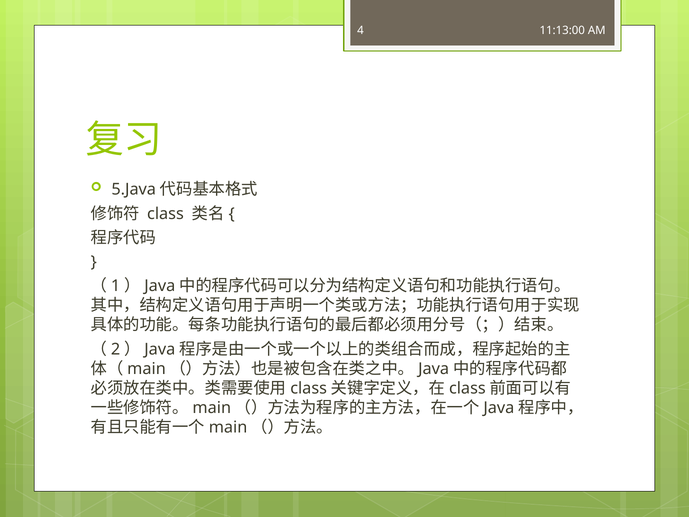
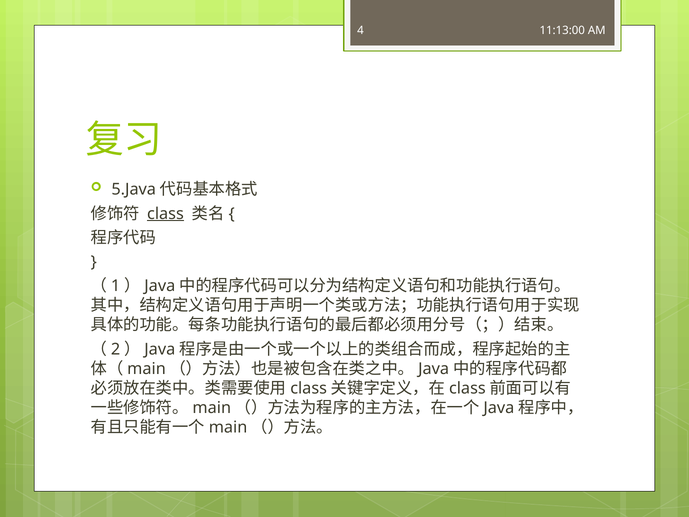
class underline: none -> present (165, 214)
